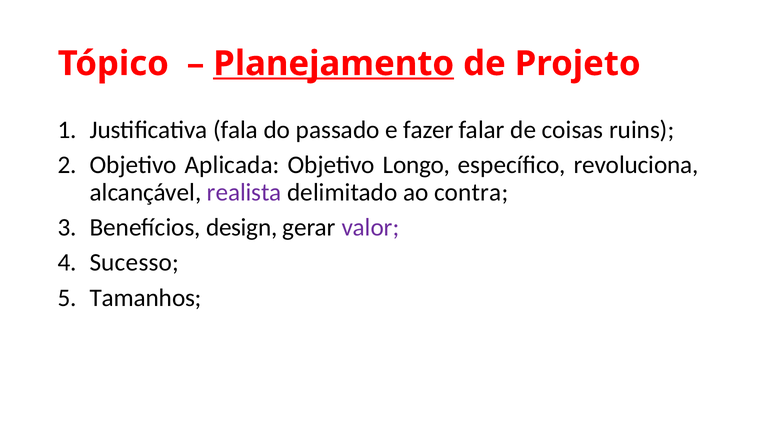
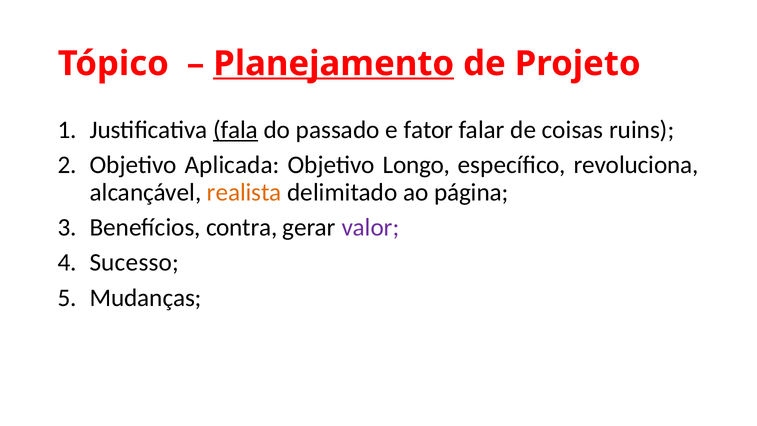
fala underline: none -> present (236, 130)
fazer: fazer -> fator (428, 130)
realista colour: purple -> orange (244, 192)
contra: contra -> página (471, 192)
design: design -> contra (242, 227)
Tamanhos: Tamanhos -> Mudanças (146, 298)
